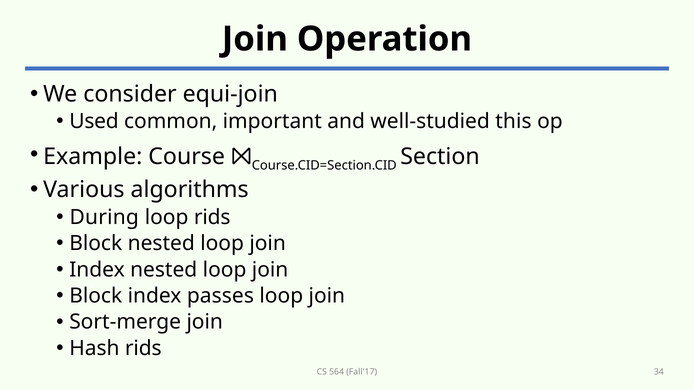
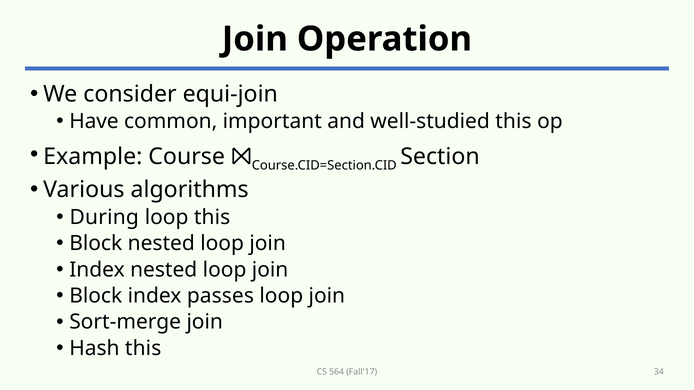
Used: Used -> Have (94, 121)
loop rids: rids -> this (212, 217)
Hash rids: rids -> this (143, 349)
